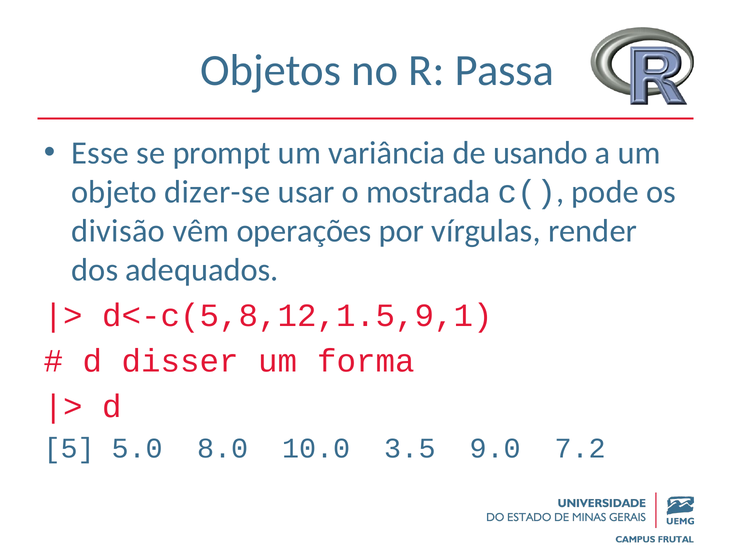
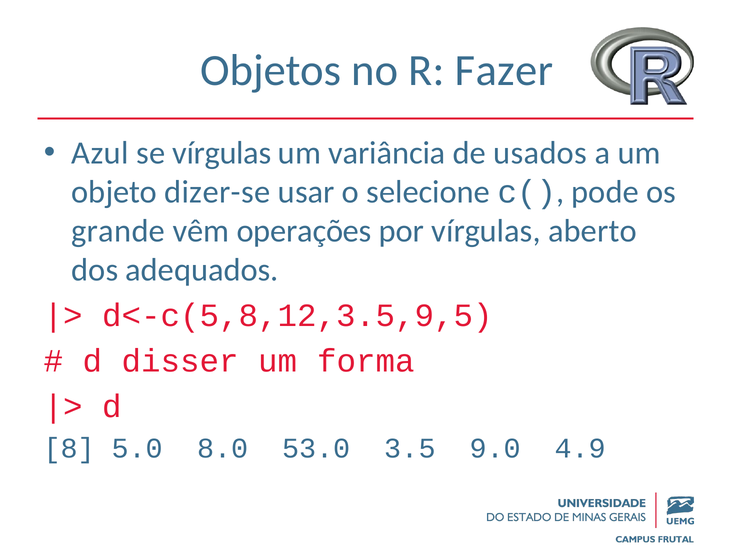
Passa: Passa -> Fazer (504, 71)
Esse: Esse -> Azul (100, 153)
se prompt: prompt -> vírgulas (222, 153)
usando: usando -> usados (540, 153)
mostrada: mostrada -> selecione (428, 192)
divisão: divisão -> grande (118, 231)
render: render -> aberto (592, 231)
d<-c(5,8,12,1.5,9,1: d<-c(5,8,12,1.5,9,1 -> d<-c(5,8,12,3.5,9,5 (297, 316)
5: 5 -> 8 (69, 449)
10.0: 10.0 -> 53.0 (316, 449)
7.2: 7.2 -> 4.9 (580, 449)
